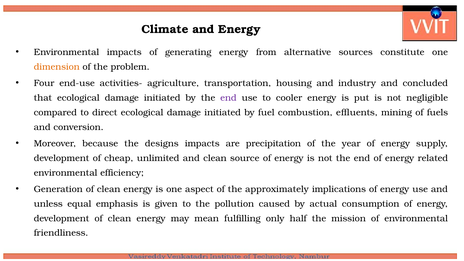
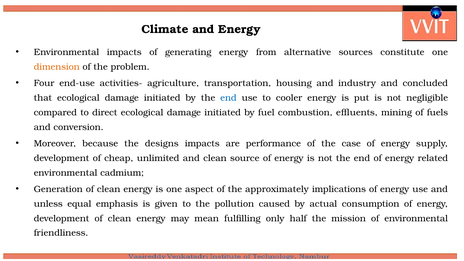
end colour: purple -> blue (228, 98)
precipitation: precipitation -> performance (273, 143)
year: year -> case (351, 143)
efficiency: efficiency -> cadmium (122, 173)
